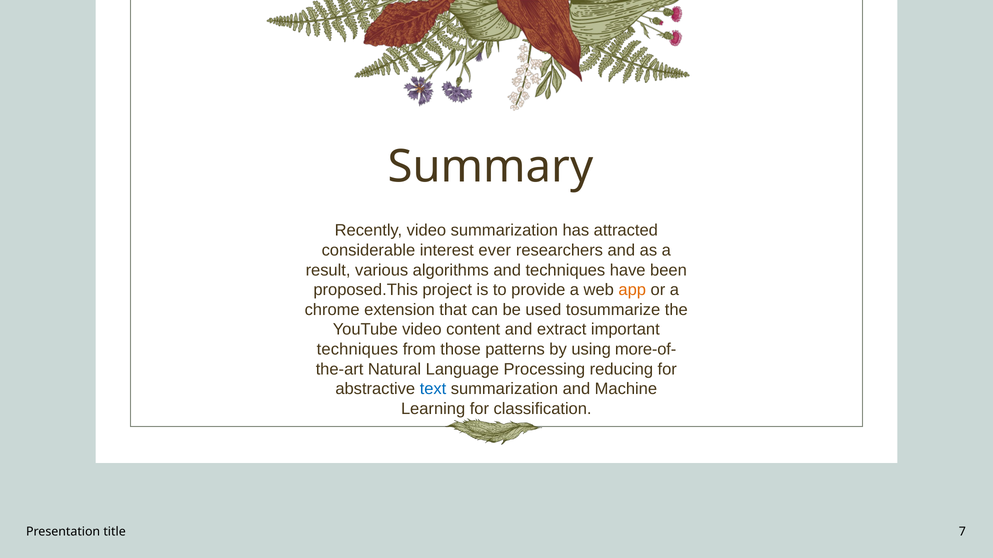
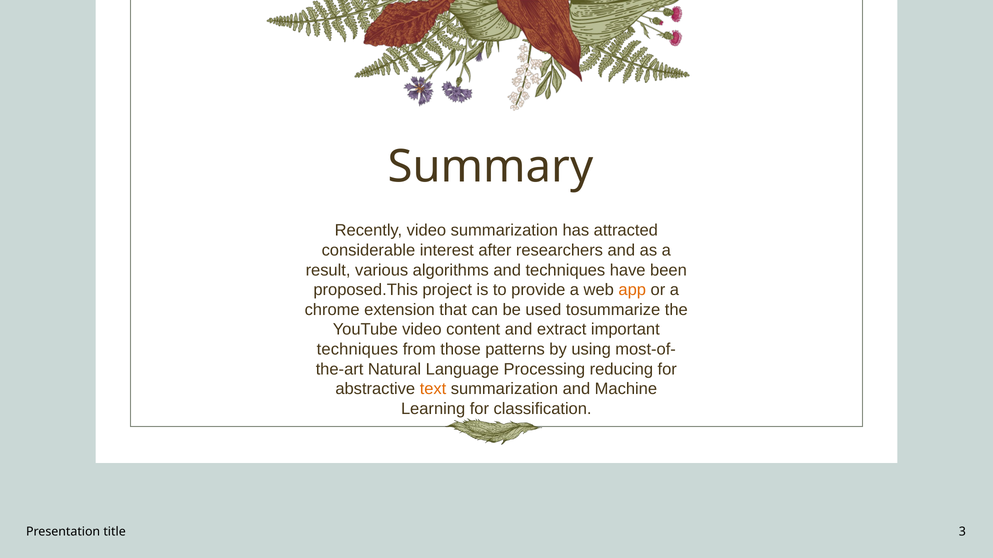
ever: ever -> after (495, 251)
more-of-: more-of- -> most-of- (646, 350)
text colour: blue -> orange (433, 389)
7: 7 -> 3 (962, 532)
